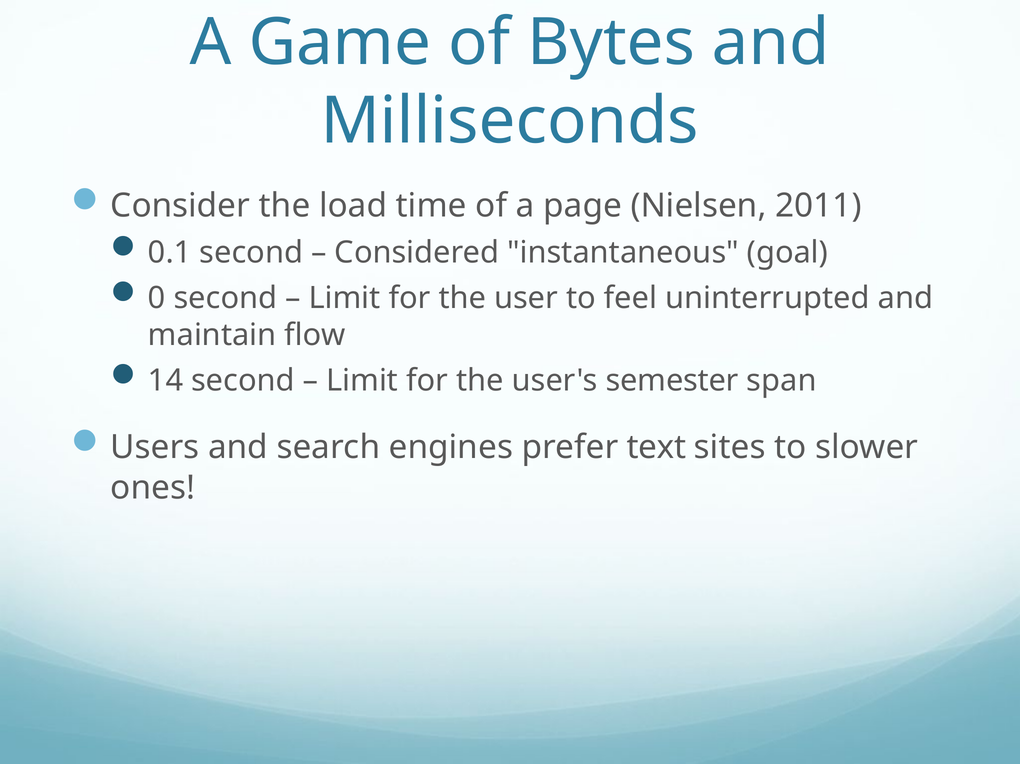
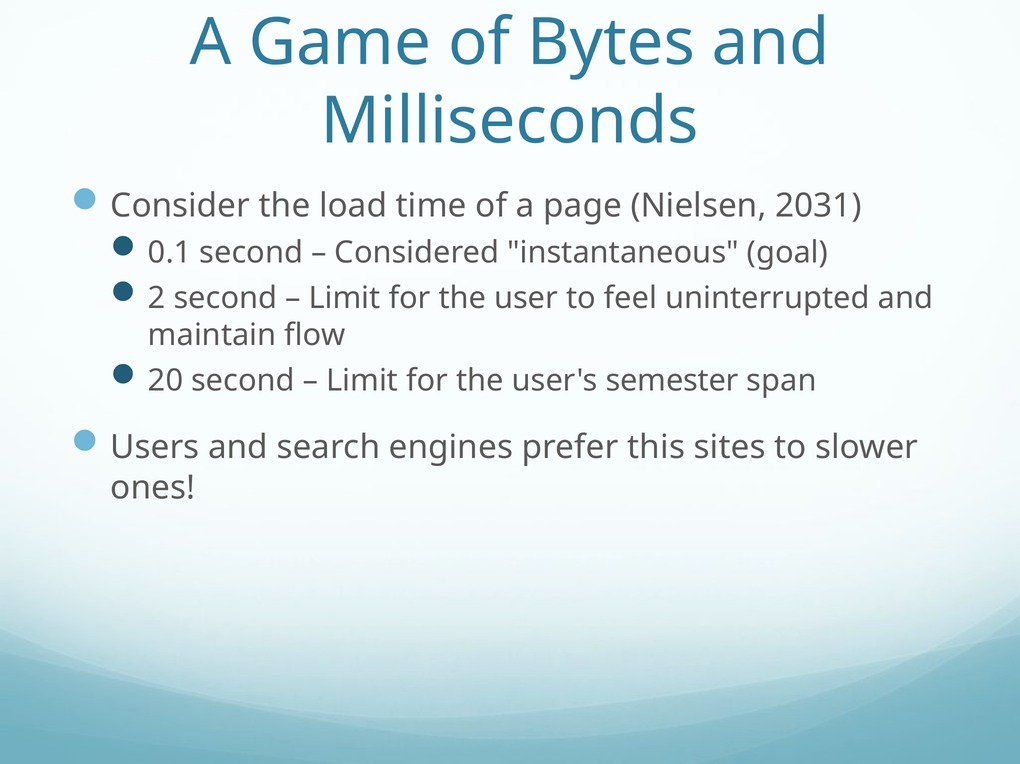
2011: 2011 -> 2031 (818, 206)
0: 0 -> 2 (157, 298)
14: 14 -> 20 (166, 381)
text: text -> this (656, 448)
